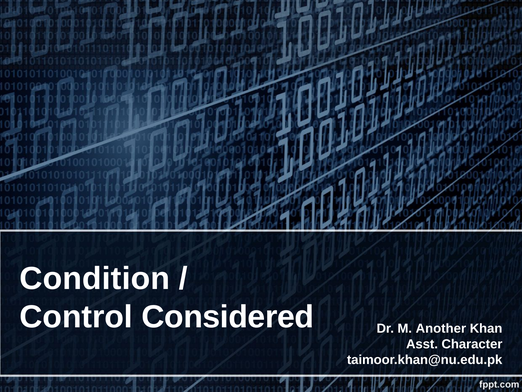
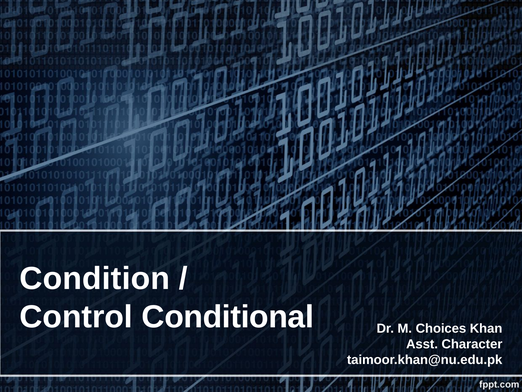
Considered: Considered -> Conditional (228, 317)
Another: Another -> Choices (441, 328)
